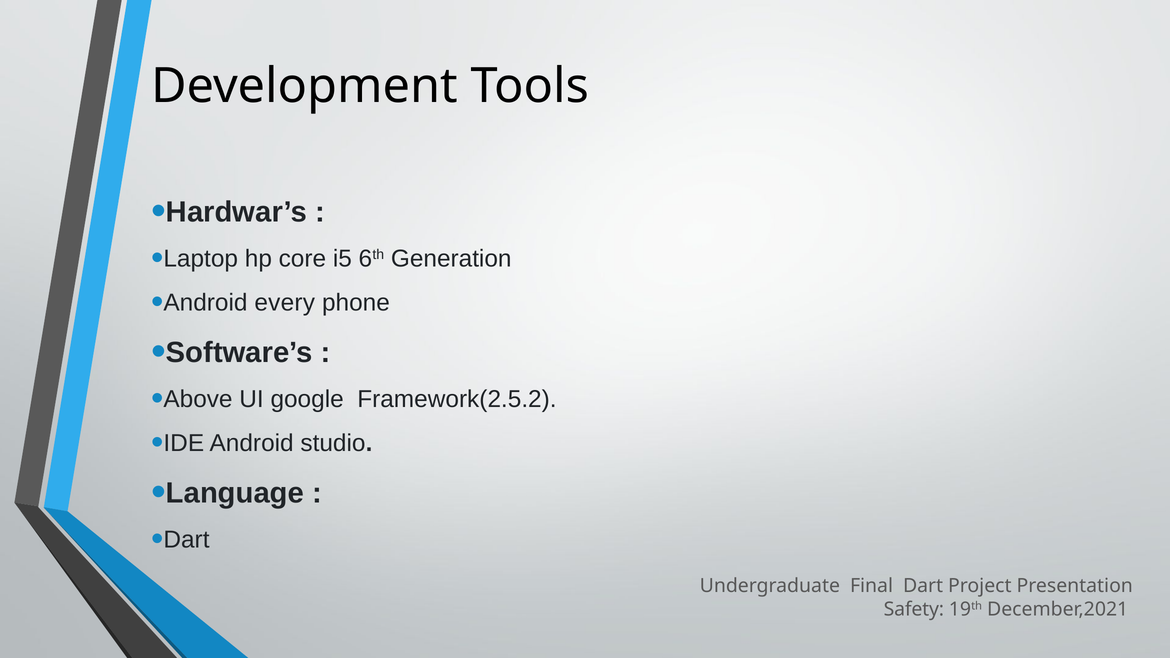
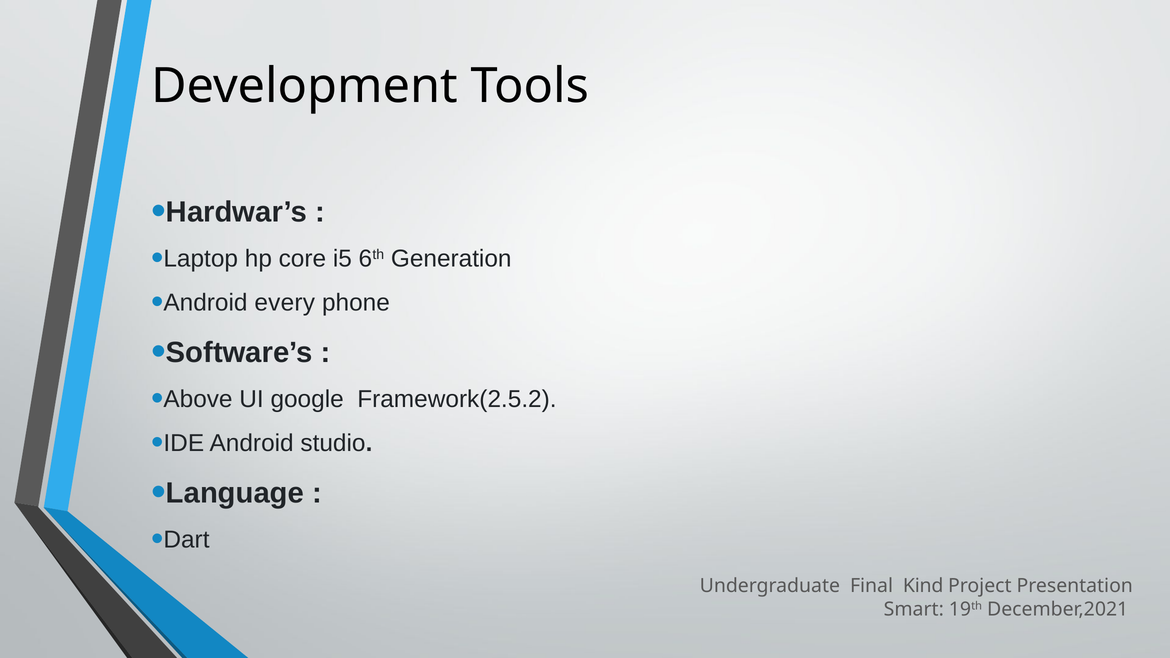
Final Dart: Dart -> Kind (923, 586)
Safety: Safety -> Smart (914, 609)
